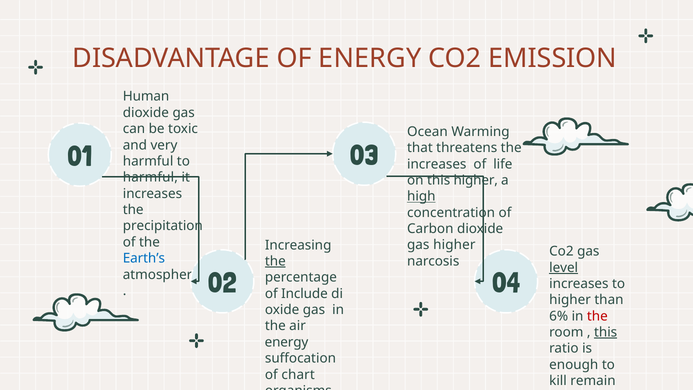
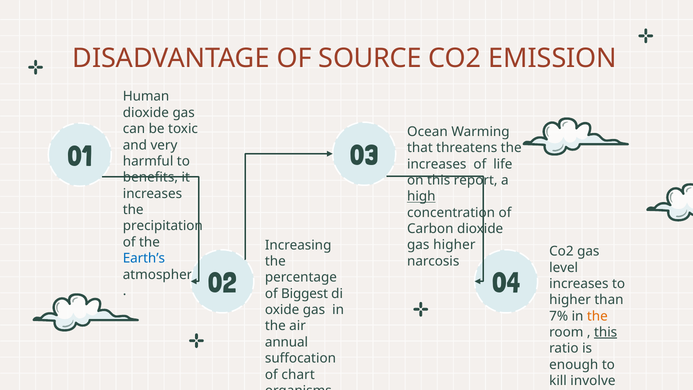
OF ENERGY: ENERGY -> SOURCE (370, 58)
harmful: harmful -> benefits (150, 177)
this higher: higher -> report (476, 180)
the underline: present -> none (275, 261)
level underline: present -> none (564, 267)
Include: Include -> Biggest (305, 294)
6%: 6% -> 7% (559, 316)
the colour: red -> orange (597, 316)
energy: energy -> annual (286, 342)
remain: remain -> involve (593, 381)
